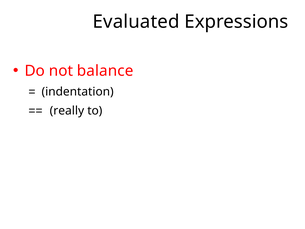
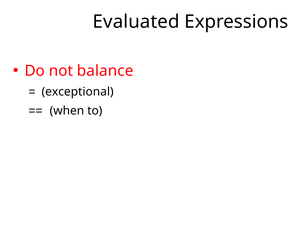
indentation: indentation -> exceptional (78, 92)
really: really -> when (67, 111)
